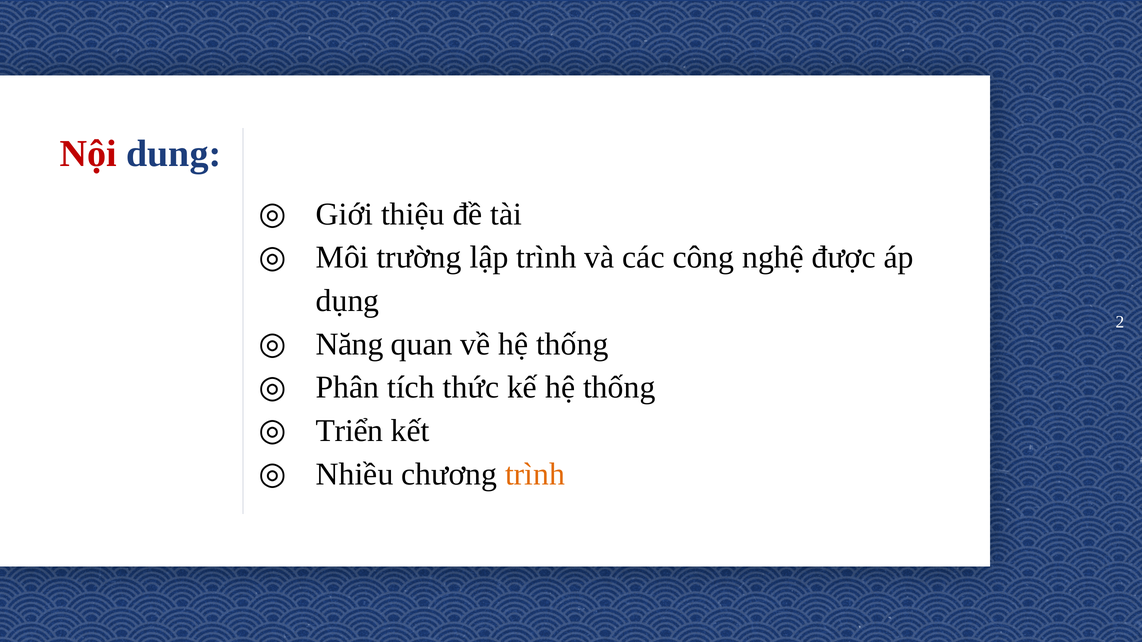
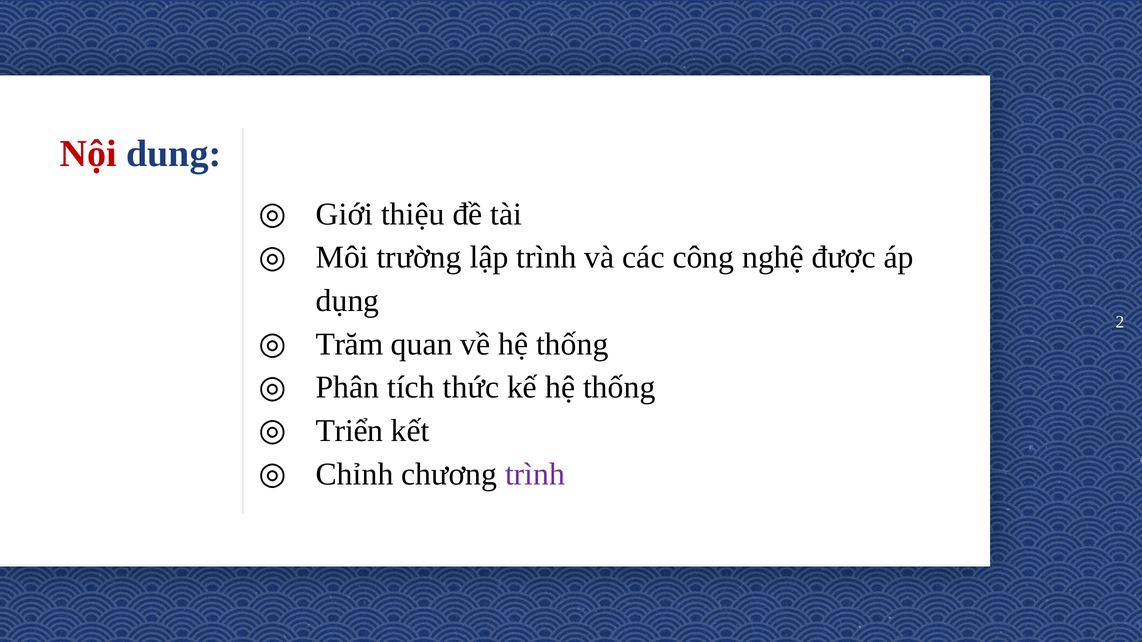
Năng: Năng -> Trăm (350, 344)
Nhiều: Nhiều -> Chỉnh (355, 475)
trình colour: orange -> purple (535, 475)
